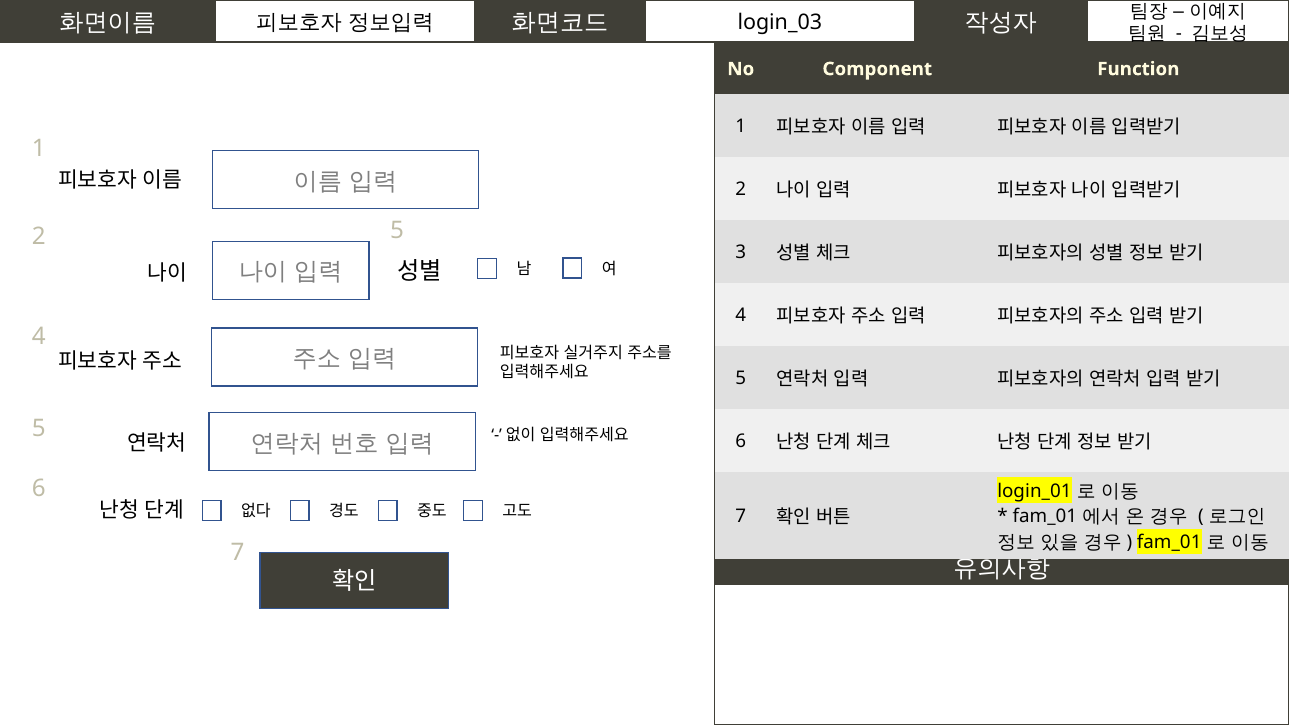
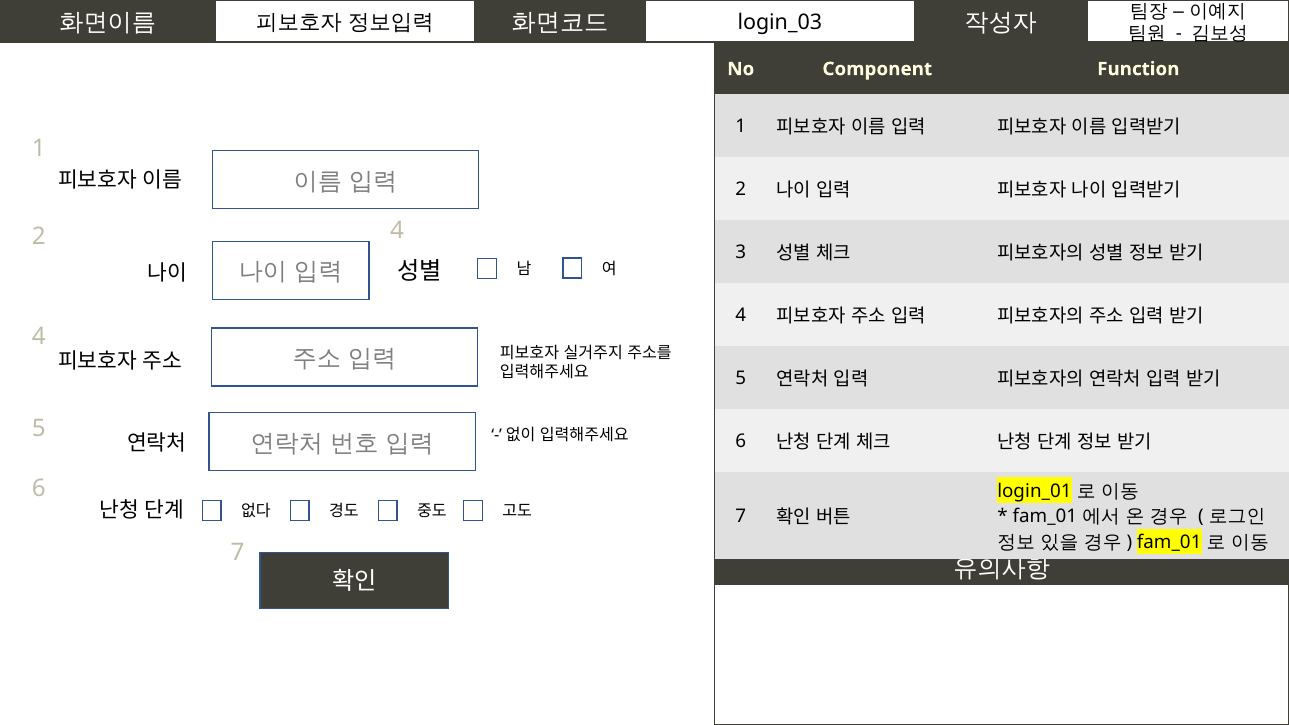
2 5: 5 -> 4 (397, 231)
